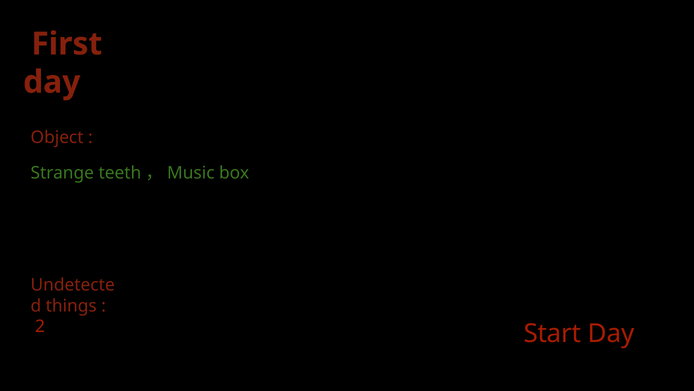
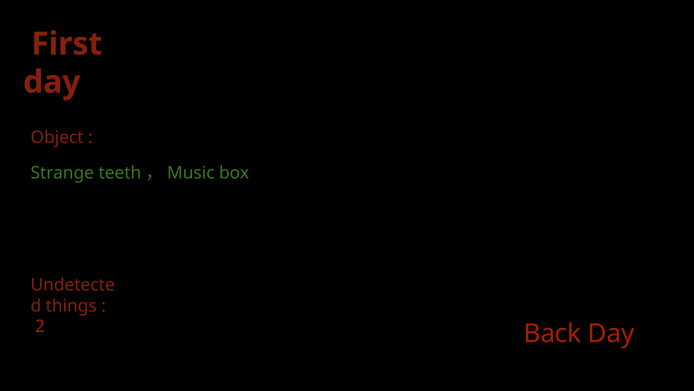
Start: Start -> Back (552, 333)
